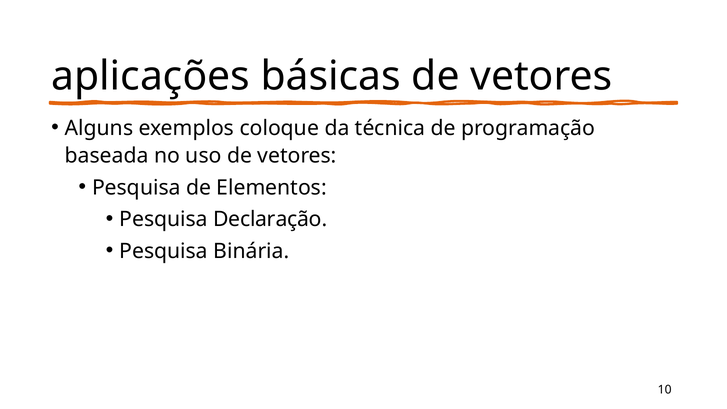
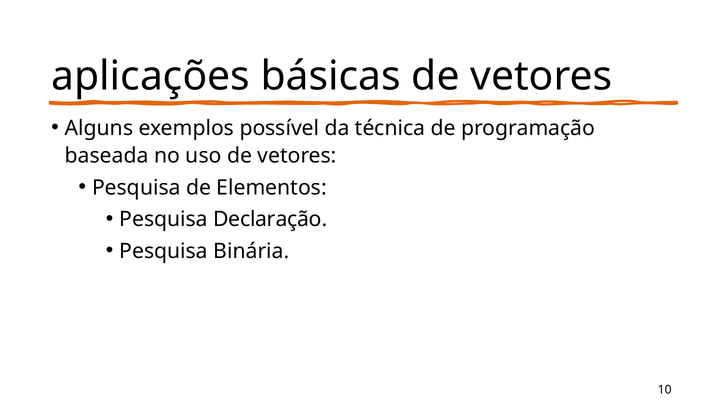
coloque: coloque -> possível (279, 128)
